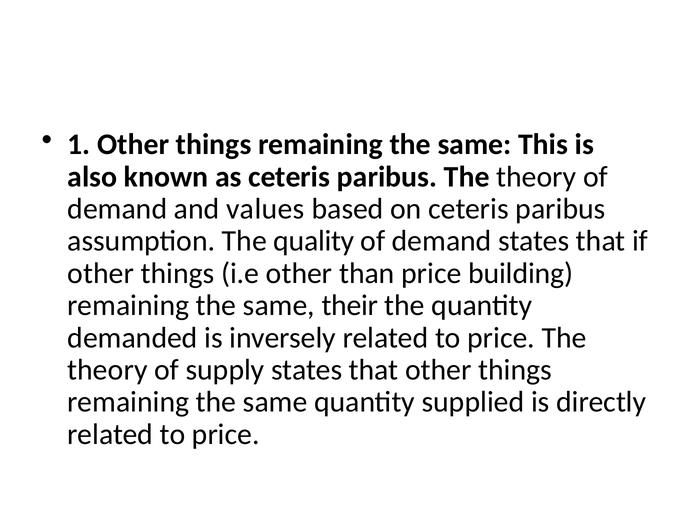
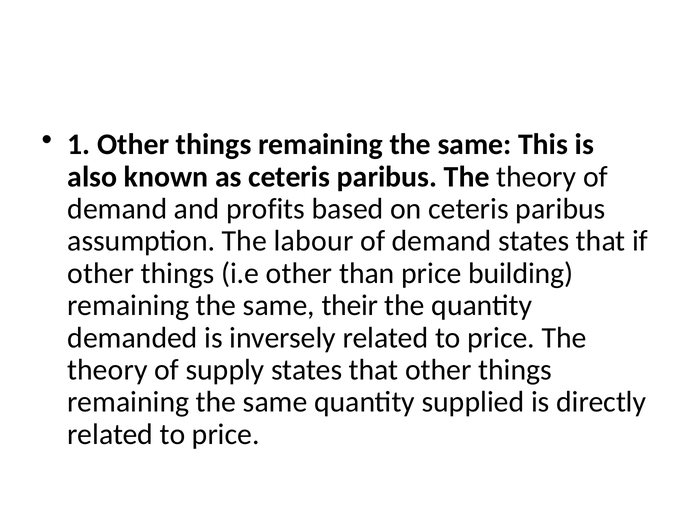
values: values -> profits (266, 209)
quality: quality -> labour (313, 241)
